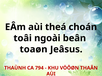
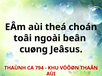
toaøn: toaøn -> cuøng (34, 50)
